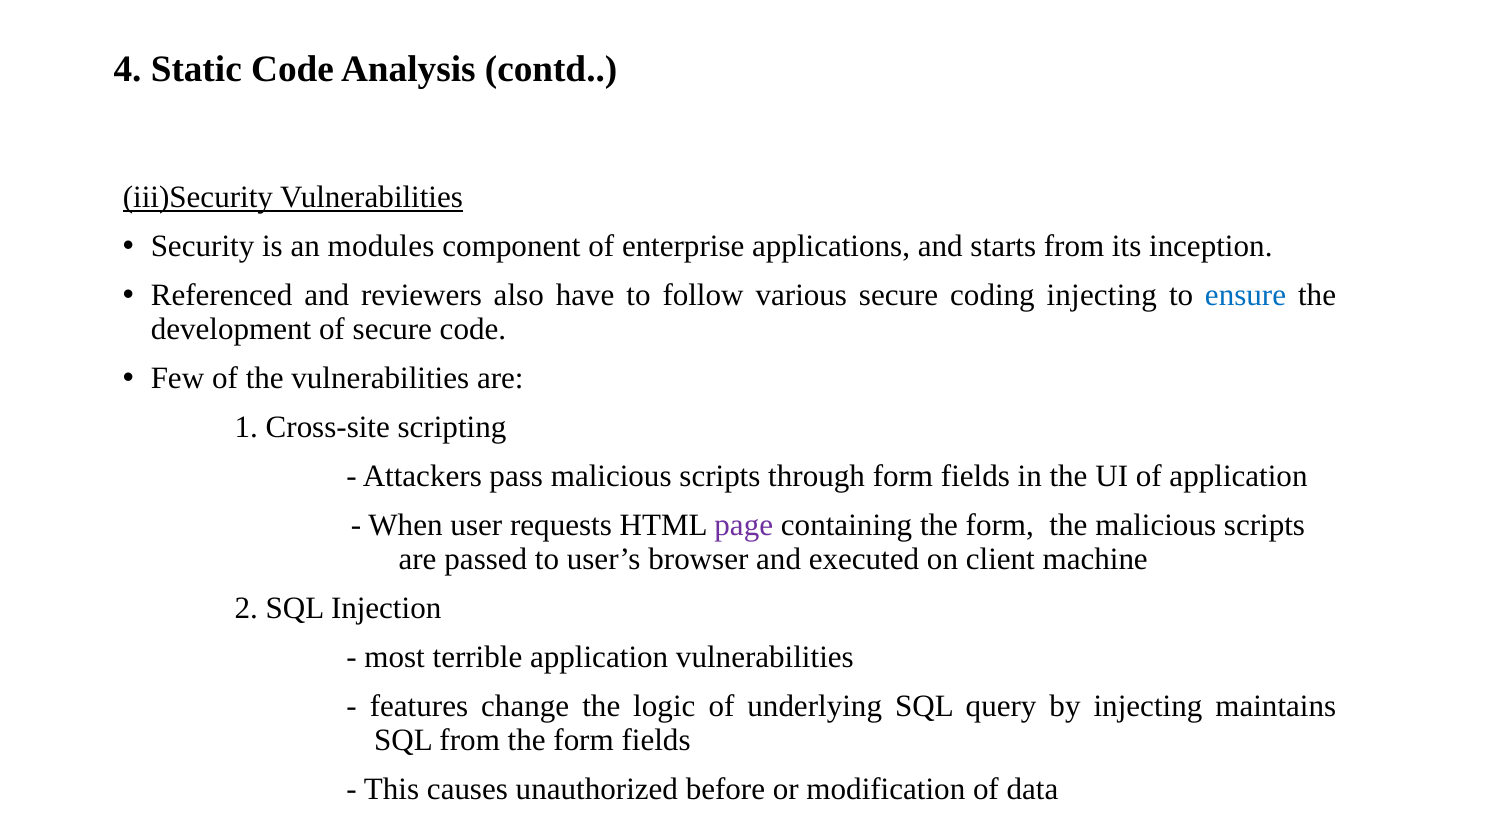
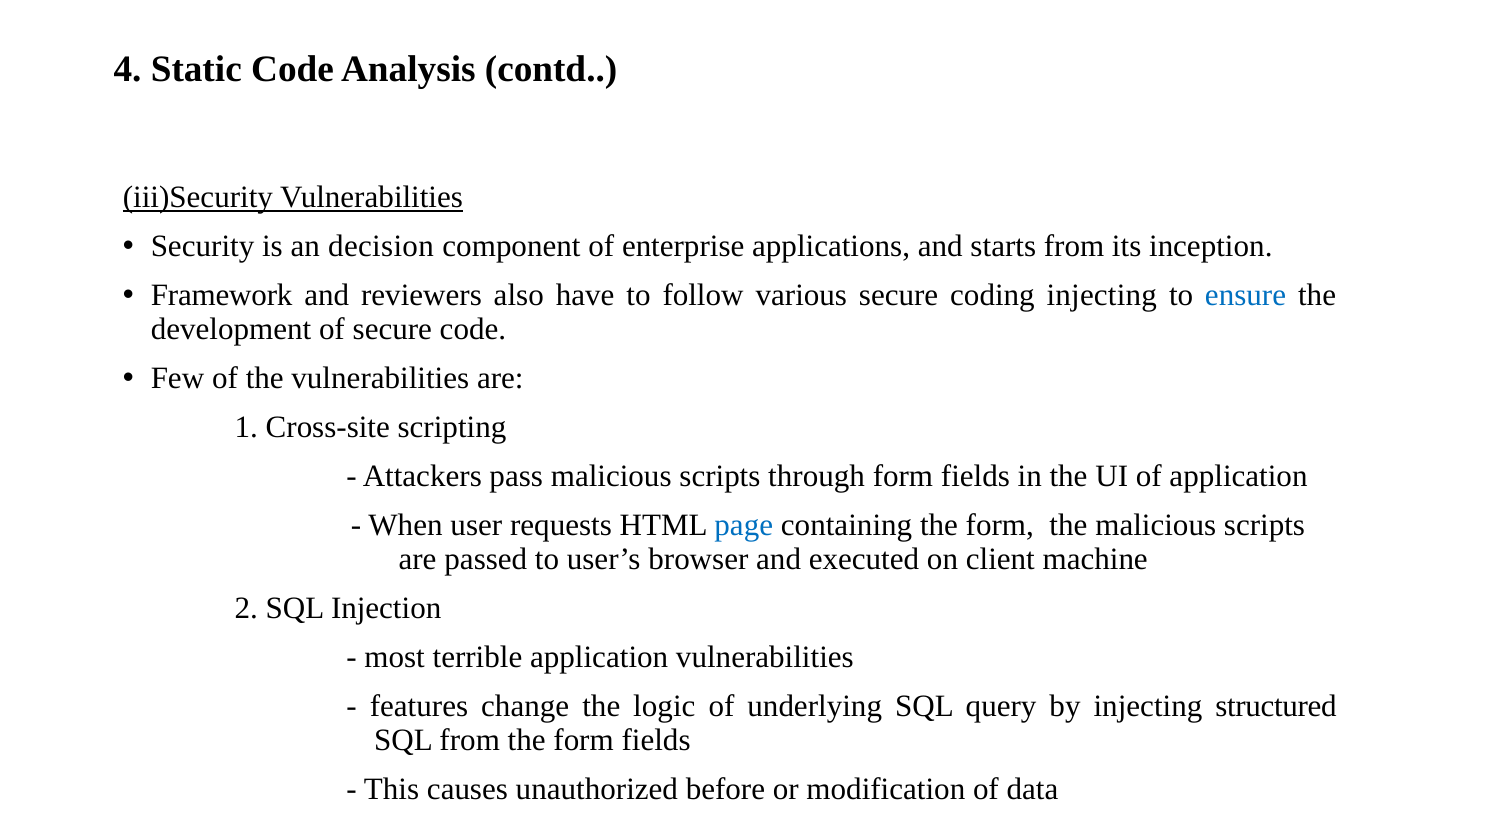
modules: modules -> decision (381, 247)
Referenced: Referenced -> Framework (222, 296)
page colour: purple -> blue (744, 526)
maintains: maintains -> structured (1276, 707)
